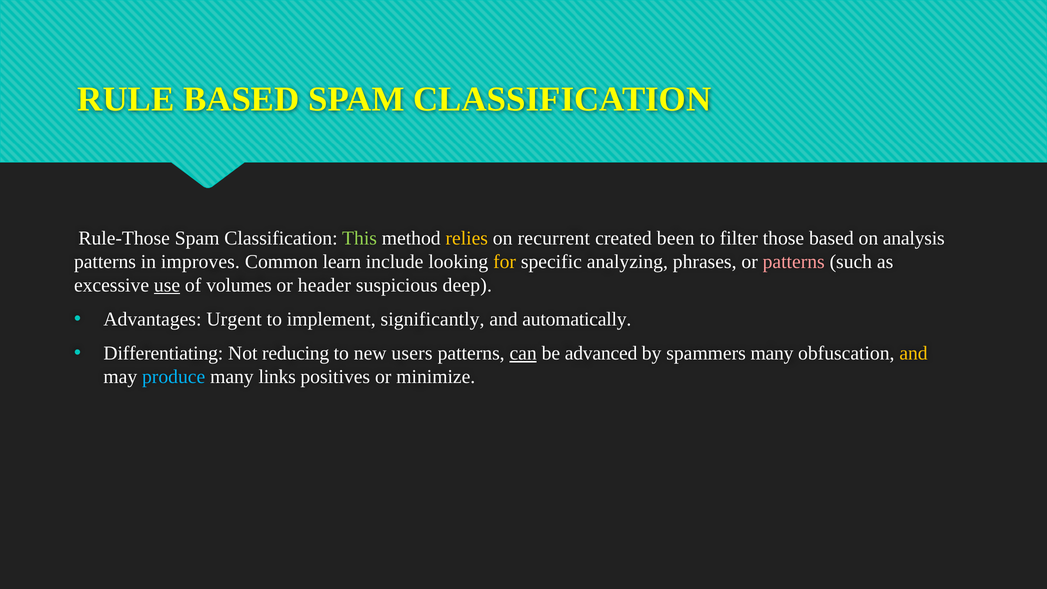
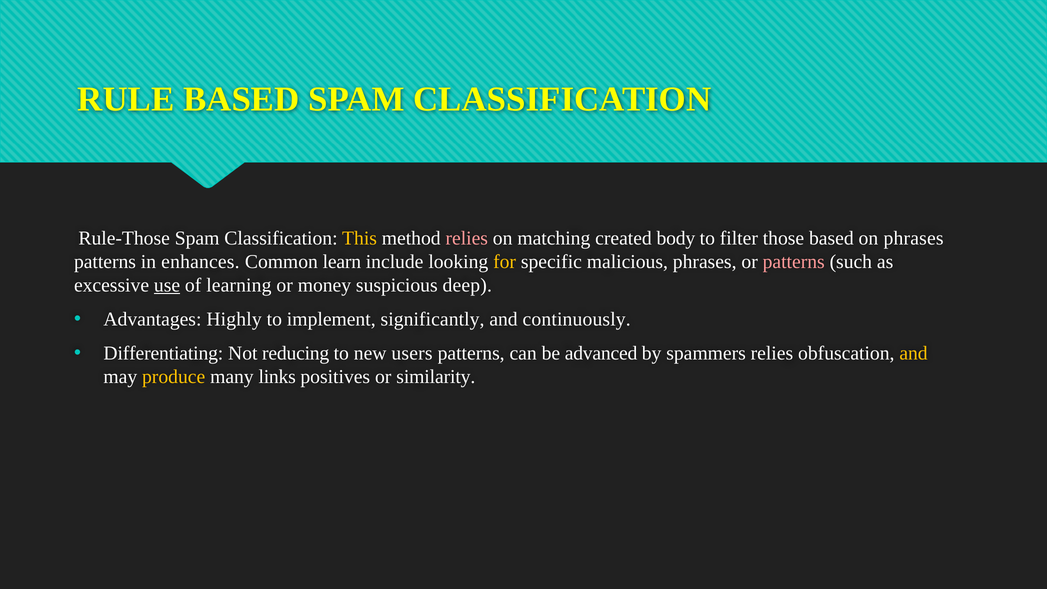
This colour: light green -> yellow (360, 238)
relies colour: yellow -> pink (467, 238)
recurrent: recurrent -> matching (554, 238)
been: been -> body (676, 238)
on analysis: analysis -> phrases (914, 238)
improves: improves -> enhances (200, 262)
analyzing: analyzing -> malicious (627, 262)
volumes: volumes -> learning (239, 285)
header: header -> money (324, 285)
Urgent: Urgent -> Highly (234, 319)
automatically: automatically -> continuously (577, 319)
can underline: present -> none (523, 353)
spammers many: many -> relies (772, 353)
produce colour: light blue -> yellow (174, 377)
minimize: minimize -> similarity (436, 377)
